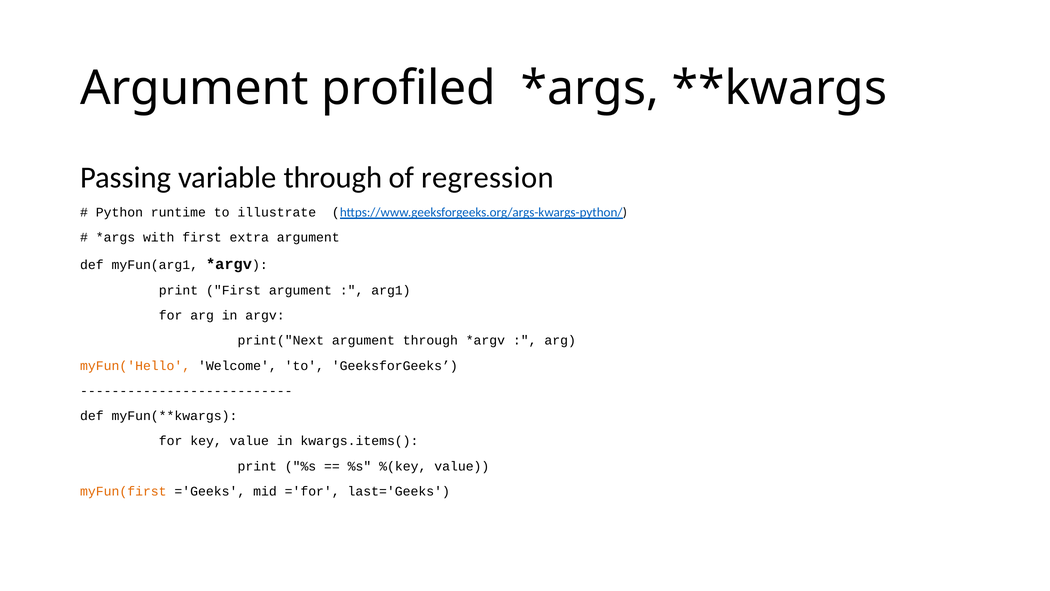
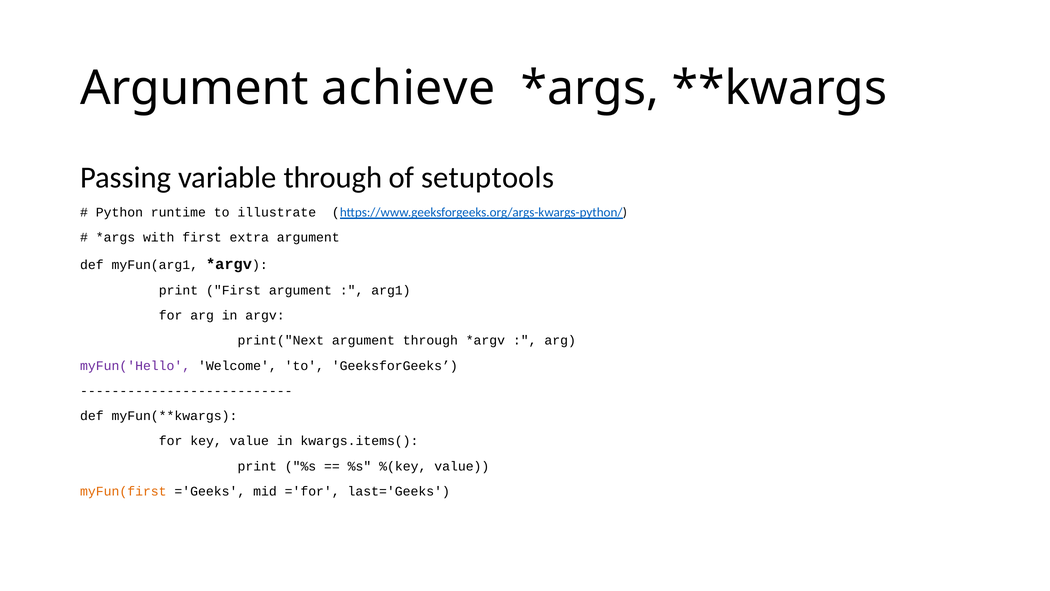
profiled: profiled -> achieve (408, 88)
regression: regression -> setuptools (488, 177)
myFun('Hello colour: orange -> purple (135, 365)
